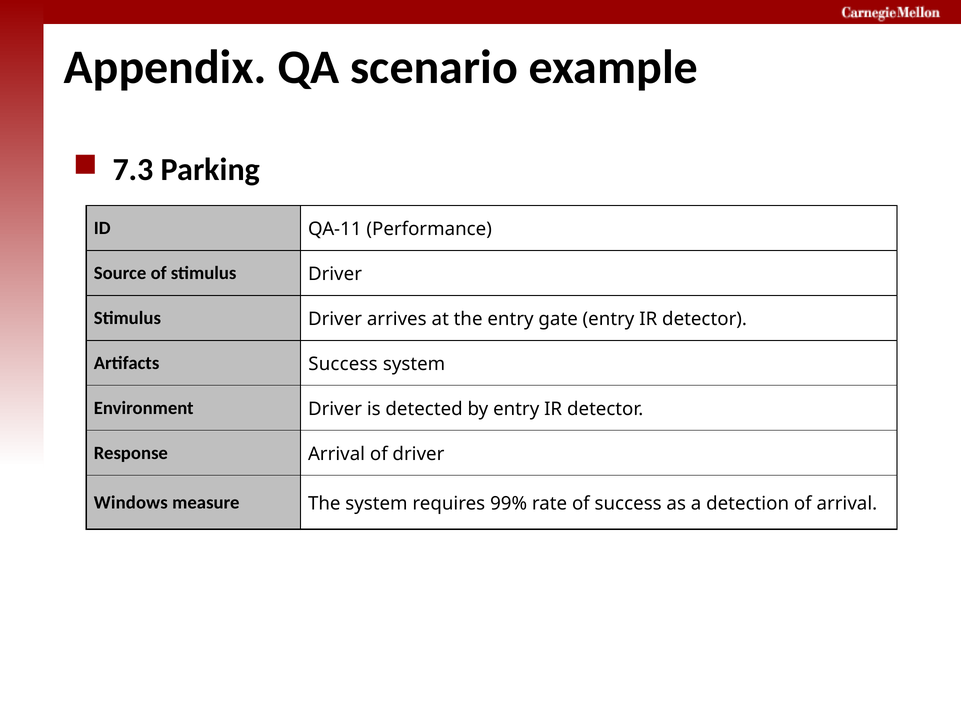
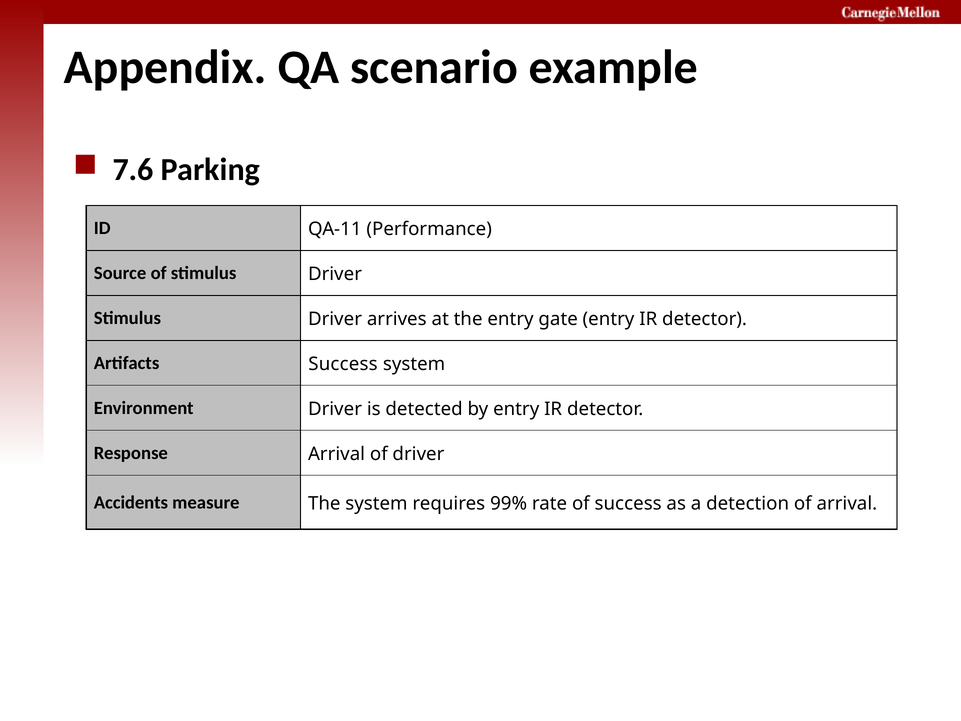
7.3: 7.3 -> 7.6 (133, 169)
Windows: Windows -> Accidents (131, 502)
